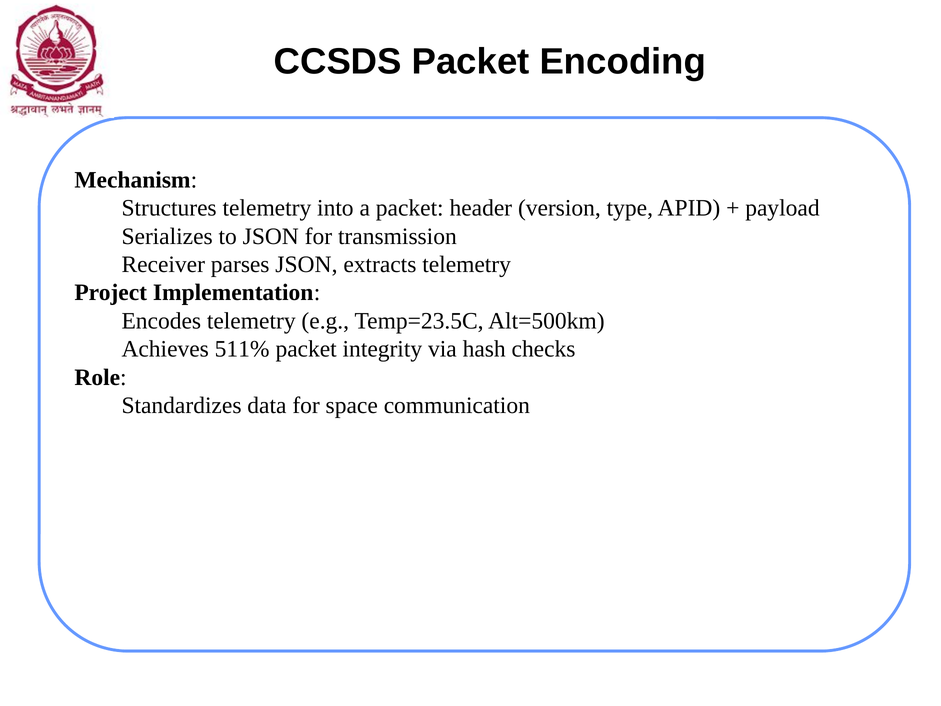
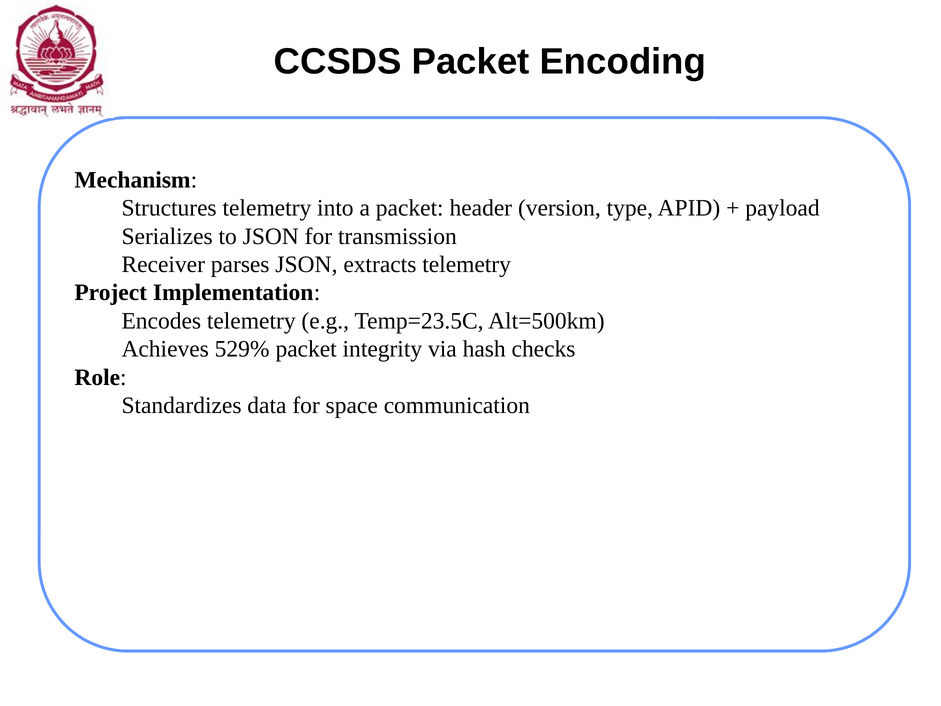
511%: 511% -> 529% (242, 349)
